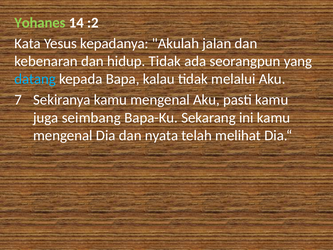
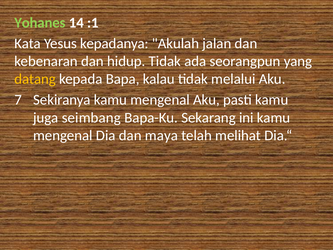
:2: :2 -> :1 (93, 23)
datang colour: light blue -> yellow (35, 79)
nyata: nyata -> maya (161, 135)
